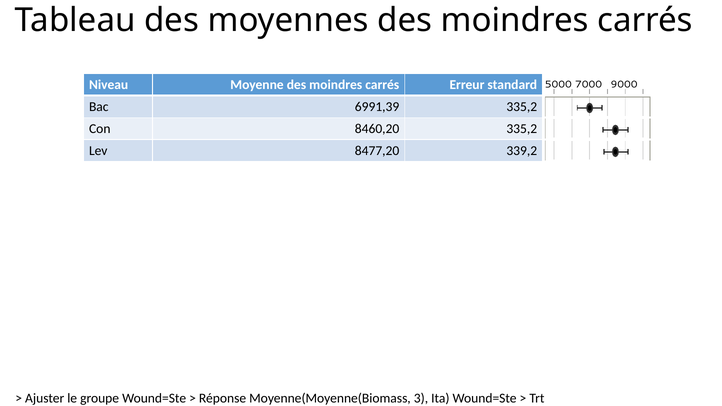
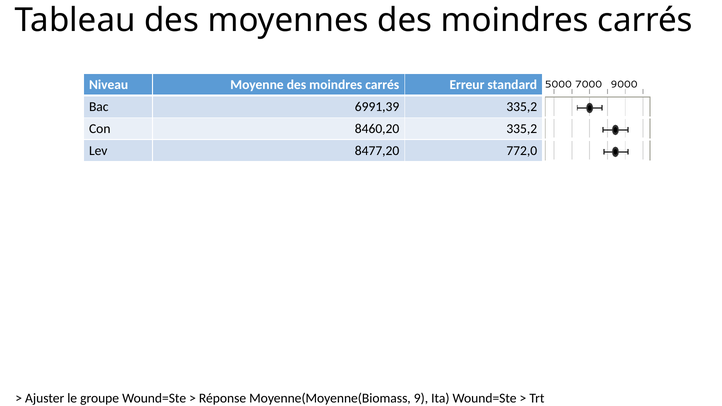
339,2: 339,2 -> 772,0 (522, 151)
3: 3 -> 9 (421, 399)
